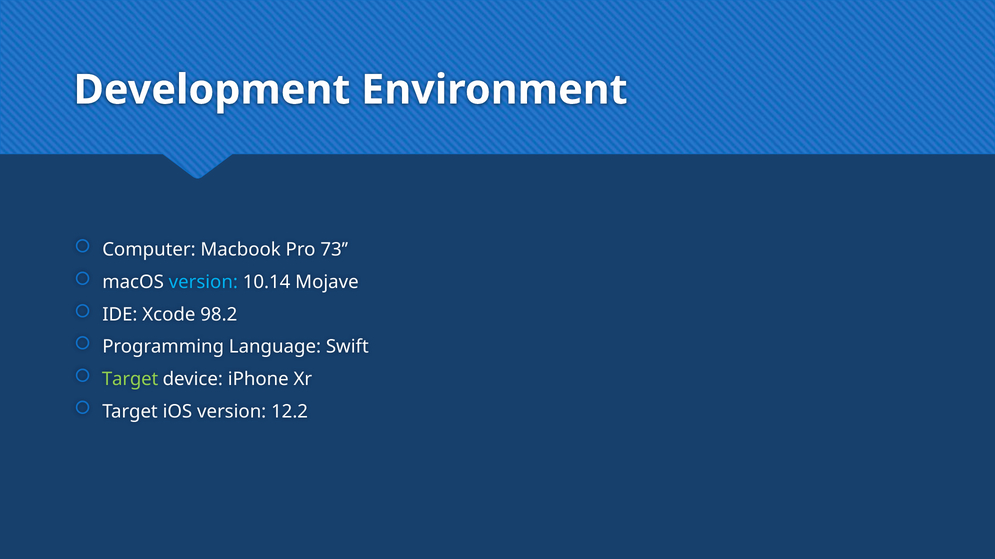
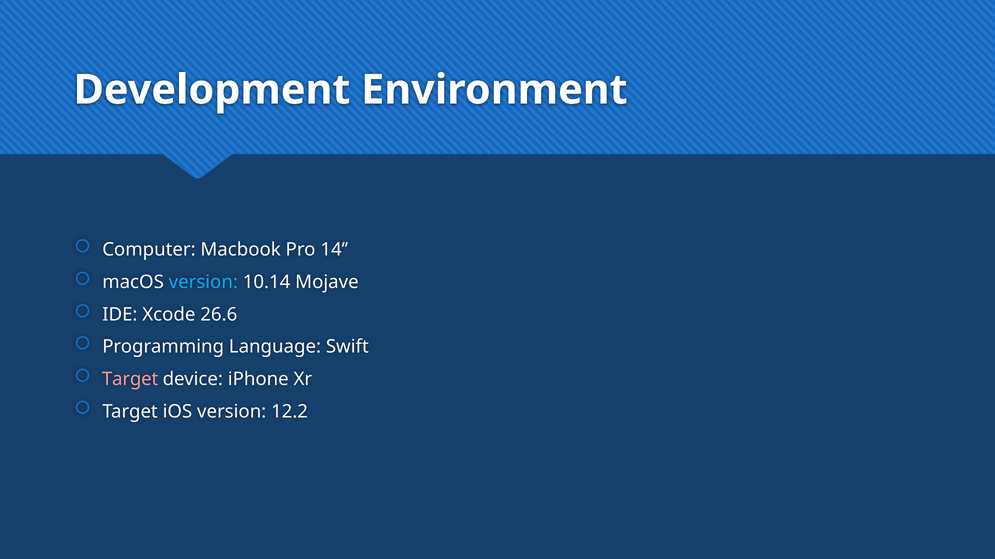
73: 73 -> 14 (334, 250)
98.2: 98.2 -> 26.6 (219, 315)
Target colour: light green -> pink (130, 380)
